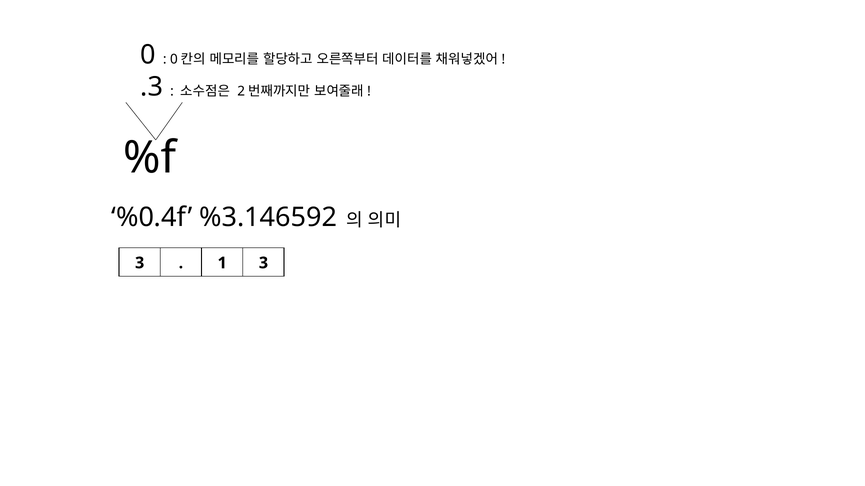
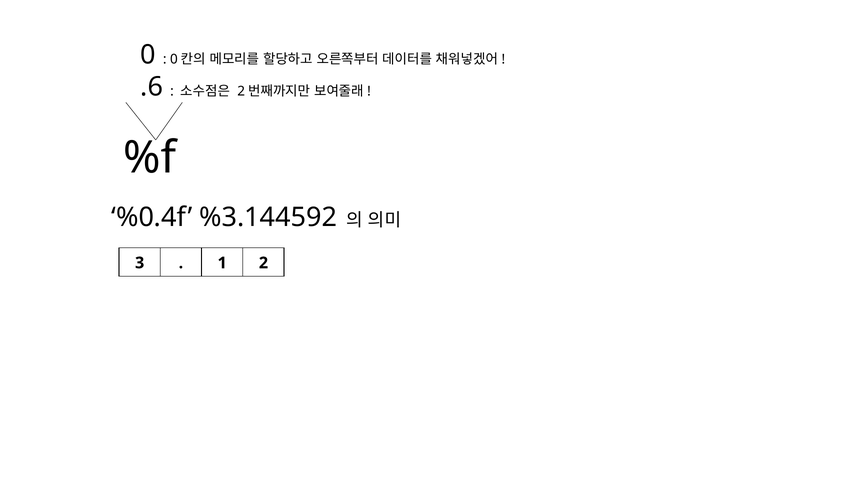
.3: .3 -> .6 (152, 87)
%3.146592: %3.146592 -> %3.144592 (268, 217)
1 3: 3 -> 2 (263, 263)
